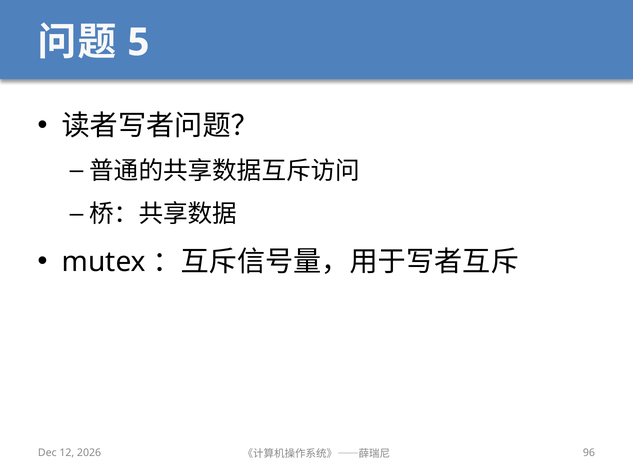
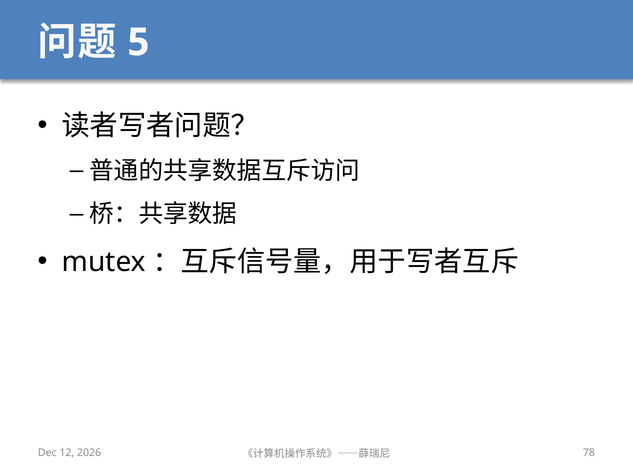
96: 96 -> 78 (589, 453)
